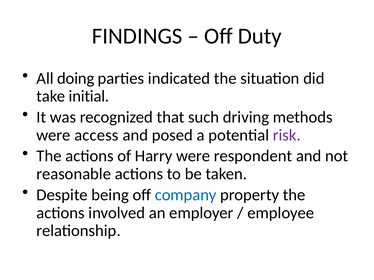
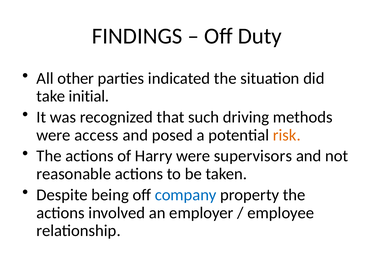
doing: doing -> other (76, 78)
risk colour: purple -> orange (287, 135)
respondent: respondent -> supervisors (253, 156)
